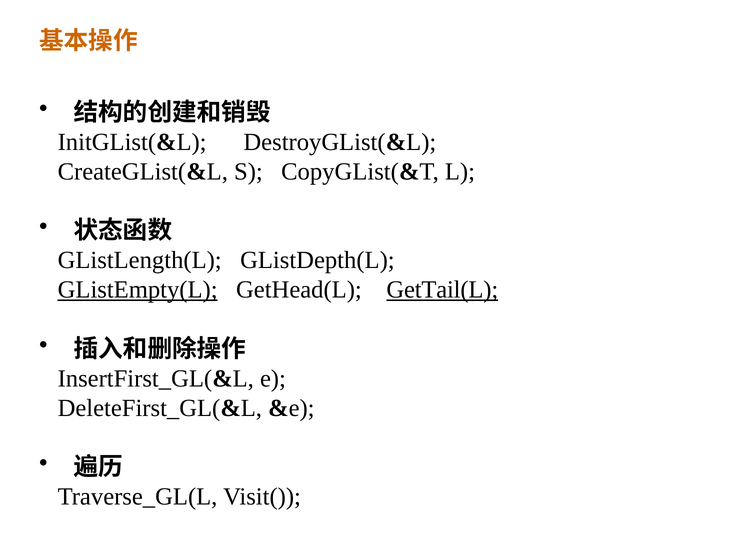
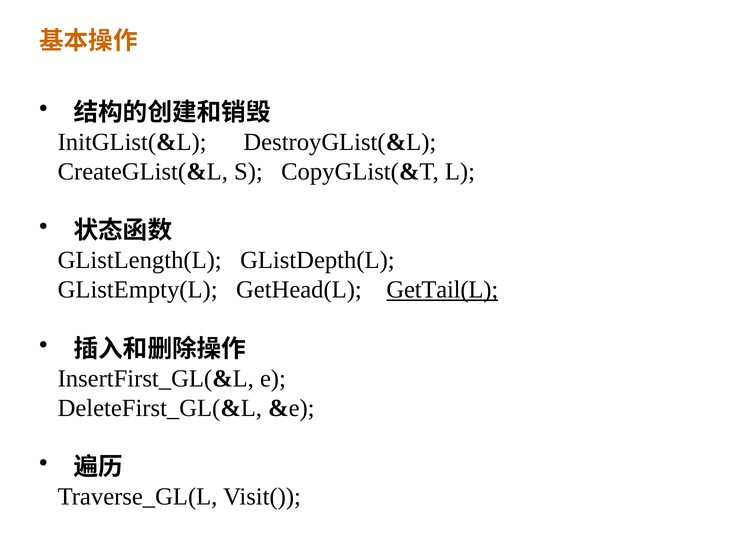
GListEmpty(L underline: present -> none (138, 290)
